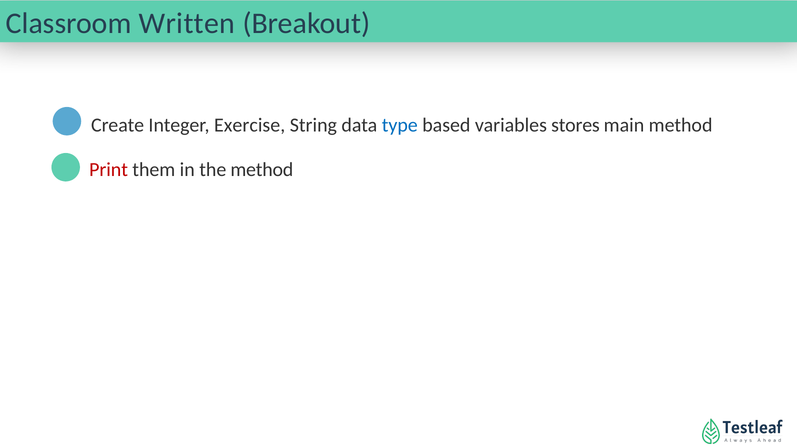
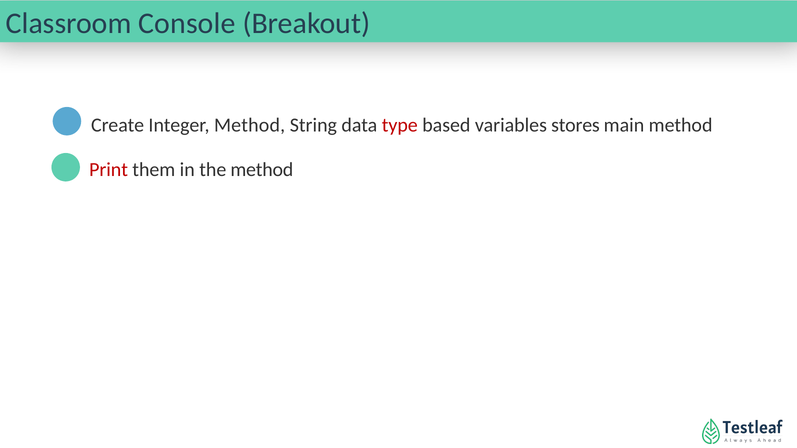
Written: Written -> Console (187, 23)
Integer Exercise: Exercise -> Method (250, 125)
type colour: blue -> red (400, 125)
